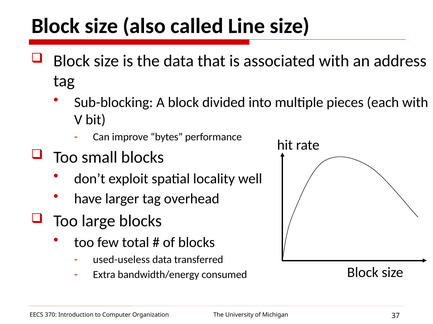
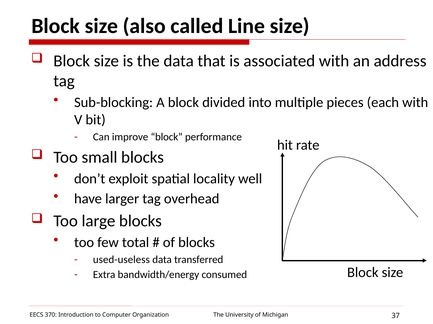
improve bytes: bytes -> block (167, 137)
